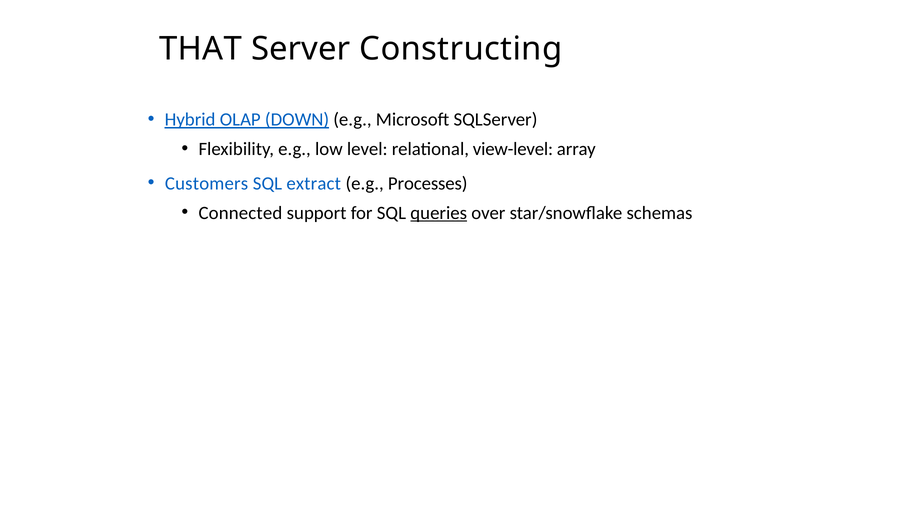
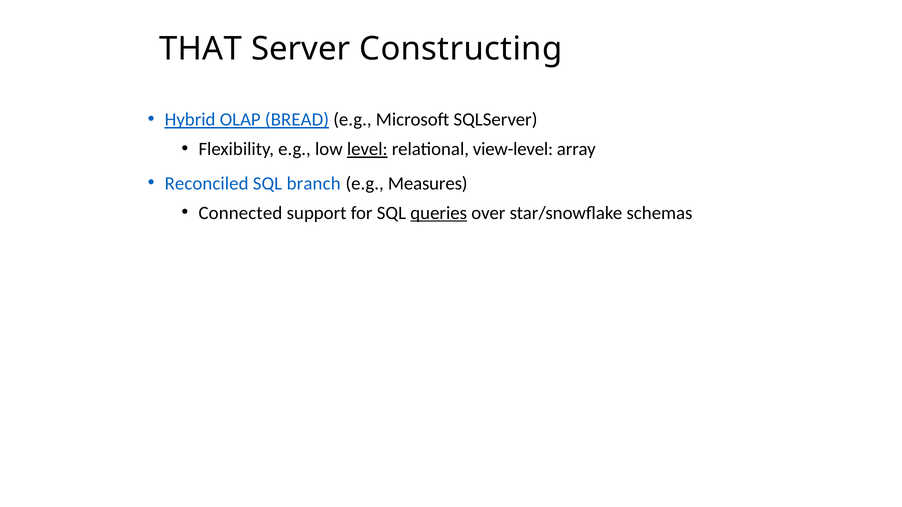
DOWN: DOWN -> BREAD (297, 120)
level underline: none -> present (367, 149)
Customers: Customers -> Reconciled (207, 183)
extract: extract -> branch (314, 183)
Processes: Processes -> Measures (428, 183)
